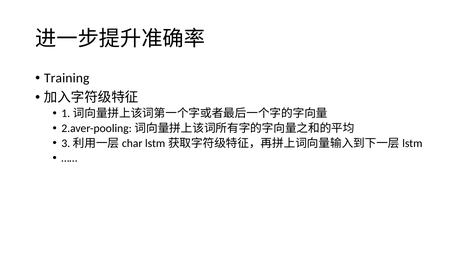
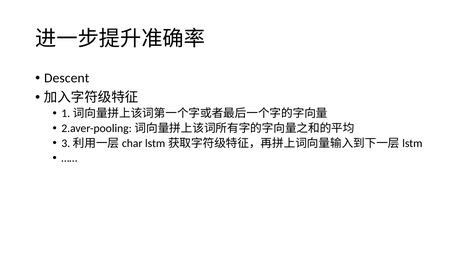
Training: Training -> Descent (67, 78)
